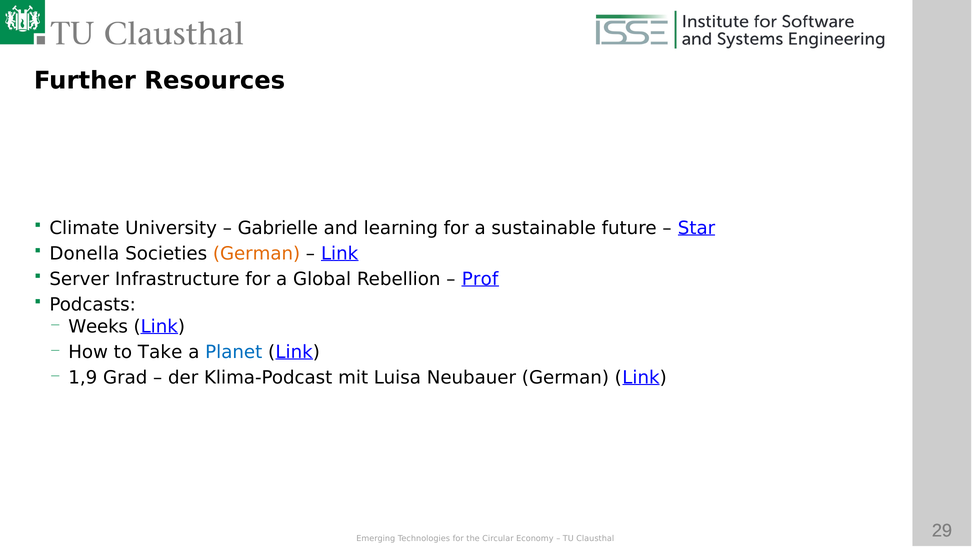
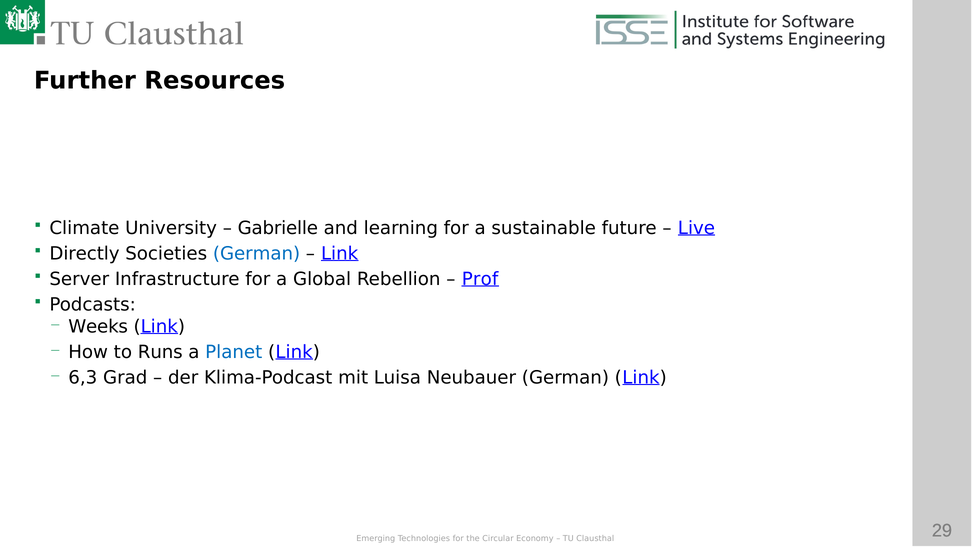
Star: Star -> Live (696, 228)
Donella: Donella -> Directly (84, 254)
German colour: orange -> blue (257, 254)
Take: Take -> Runs (160, 352)
1,9: 1,9 -> 6,3 (83, 377)
